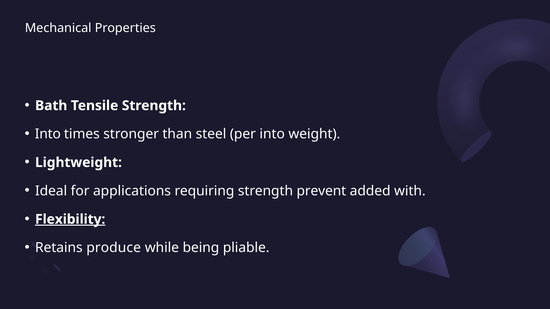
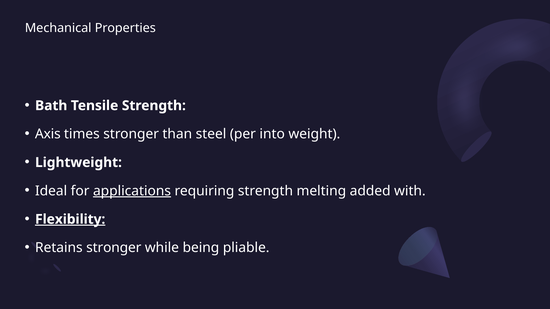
Into: Into -> Axis (48, 134)
applications underline: none -> present (132, 191)
prevent: prevent -> melting (321, 191)
Retains produce: produce -> stronger (114, 248)
